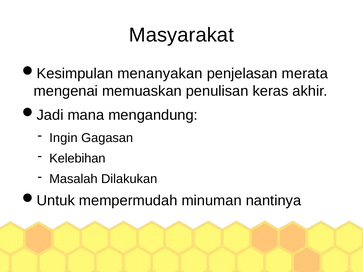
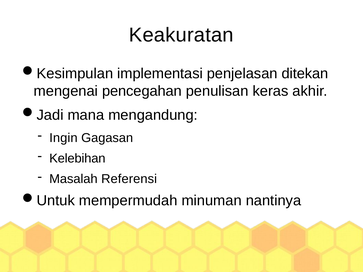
Masyarakat: Masyarakat -> Keakuratan (181, 35)
menanyakan: menanyakan -> implementasi (160, 73)
merata: merata -> ditekan (305, 73)
memuaskan: memuaskan -> pencegahan (142, 91)
Dilakukan: Dilakukan -> Referensi (129, 179)
